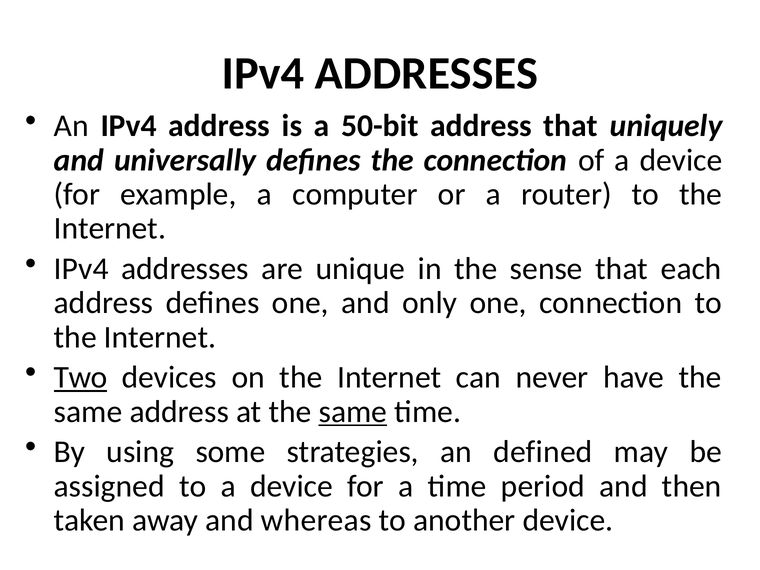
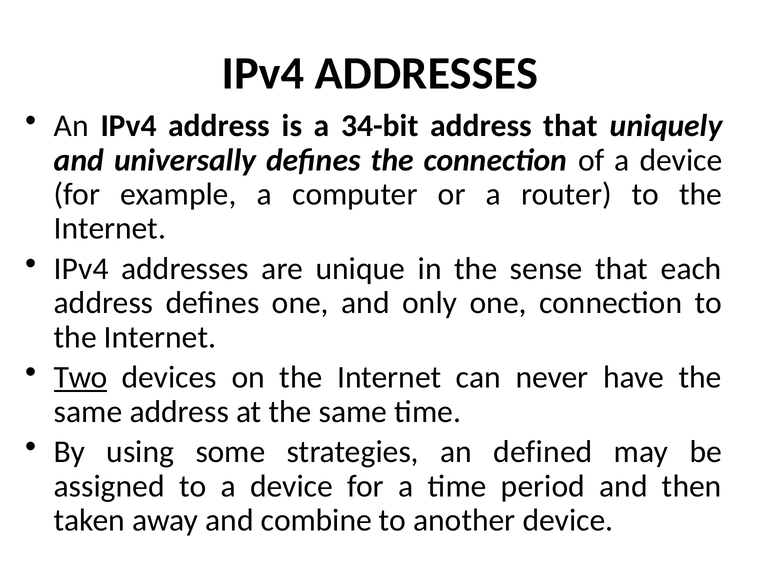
50-bit: 50-bit -> 34-bit (380, 126)
same underline: present -> none (353, 412)
whereas: whereas -> combine (316, 520)
